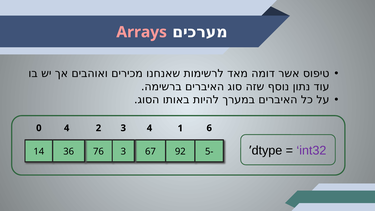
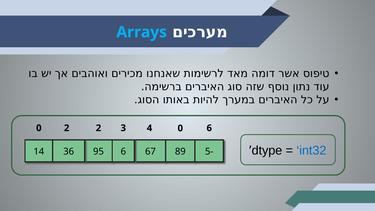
Arrays colour: pink -> light blue (142, 32)
0 4: 4 -> 2 (67, 128)
4 1: 1 -> 0 (180, 128)
int32 colour: purple -> blue (311, 151)
76: 76 -> 95 (98, 152)
36 3: 3 -> 6 (123, 152)
92: 92 -> 89 (180, 152)
